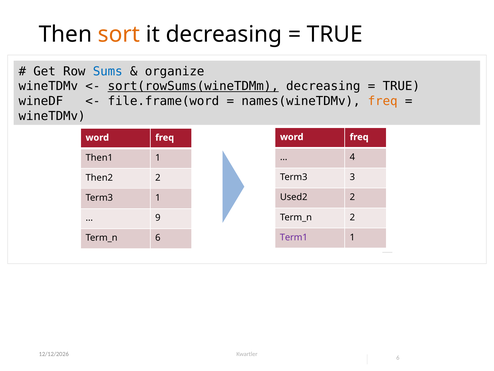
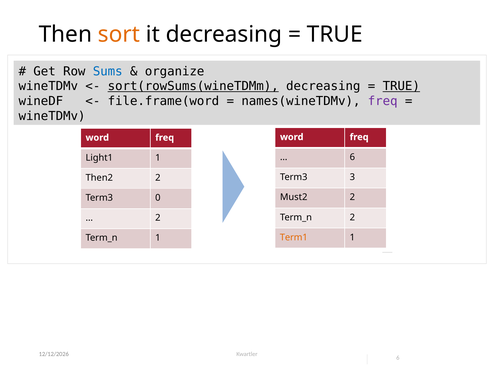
TRUE underline: none -> present (401, 86)
freq colour: orange -> purple (383, 101)
4: 4 -> 6 (352, 157)
Then1: Then1 -> Light1 (99, 157)
Used2: Used2 -> Must2 (294, 197)
Term3 1: 1 -> 0 (158, 198)
9: 9 -> 2 (158, 218)
Term1 colour: purple -> orange (294, 237)
6: 6 -> 1 (158, 238)
